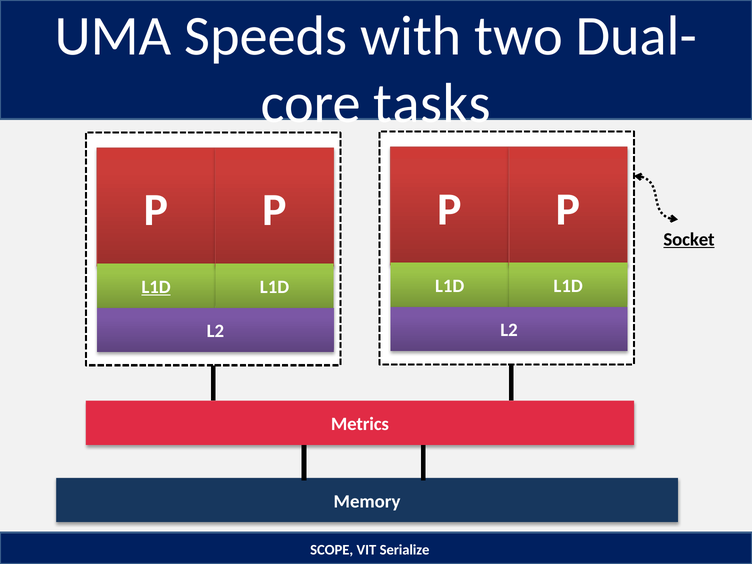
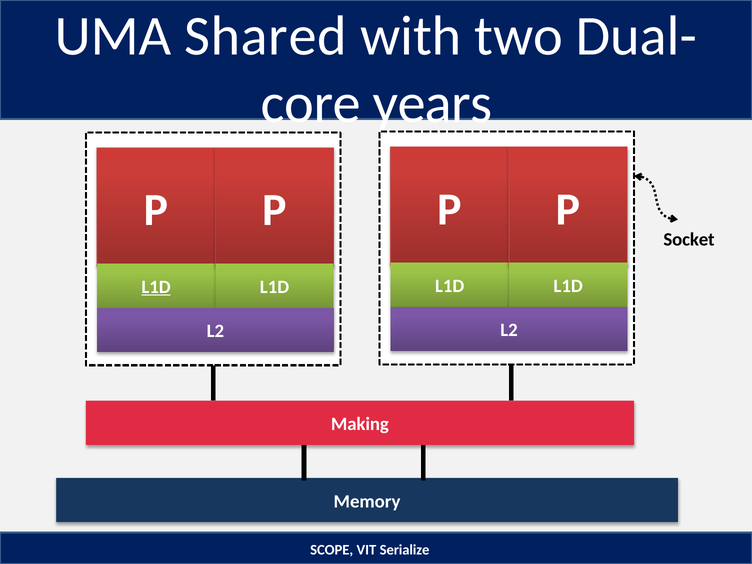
Speeds: Speeds -> Shared (265, 36)
tasks: tasks -> years (433, 104)
Socket underline: present -> none (689, 239)
Metrics: Metrics -> Making (360, 424)
